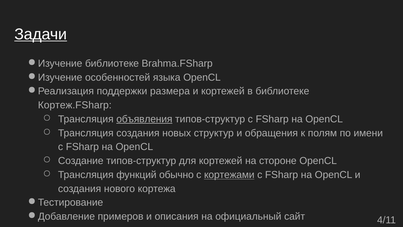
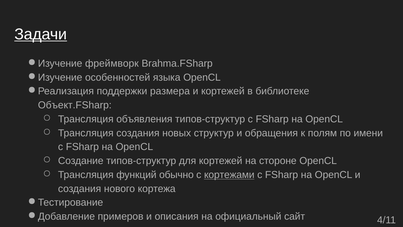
библиотеке: библиотеке -> фреймворк (112, 63)
Кортеж.FSharp: Кортеж.FSharp -> Объект.FSharp (75, 105)
объявления underline: present -> none (144, 119)
